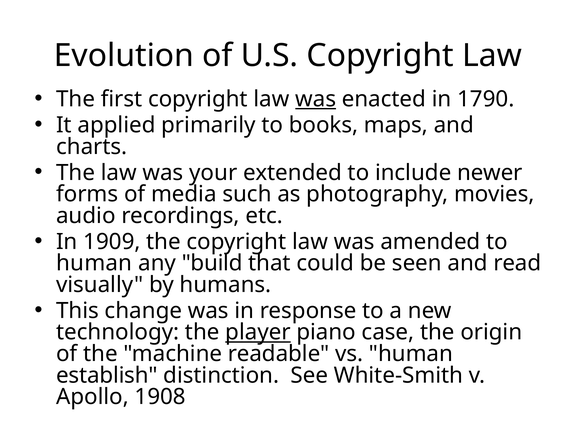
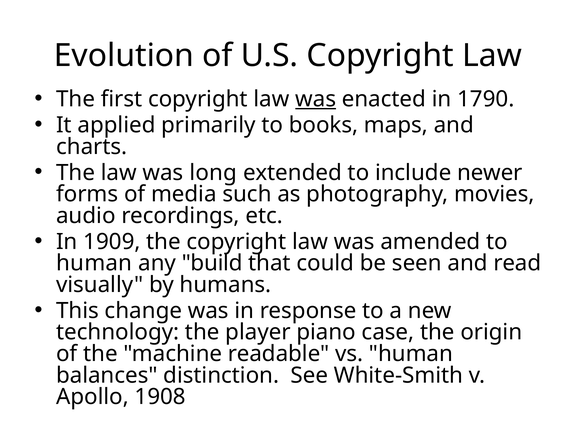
your: your -> long (213, 173)
player underline: present -> none (258, 332)
establish: establish -> balances (107, 375)
